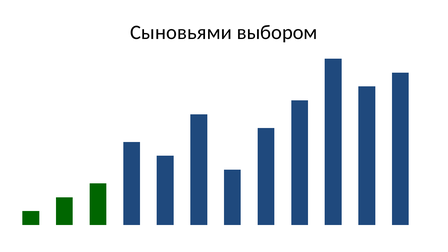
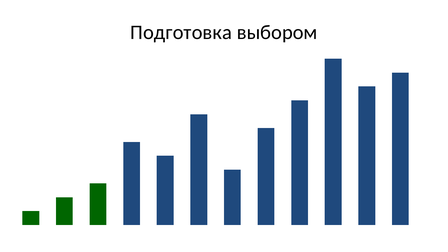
Сыновьями: Сыновьями -> Подготовка (181, 33)
